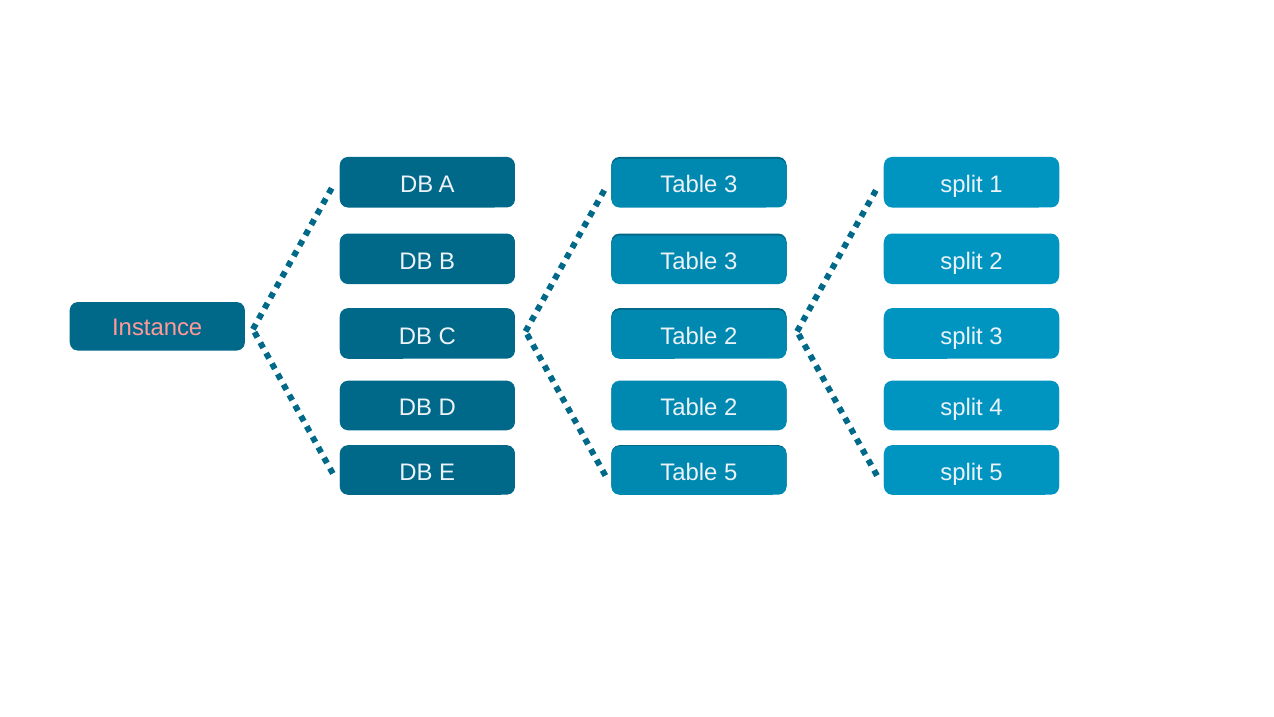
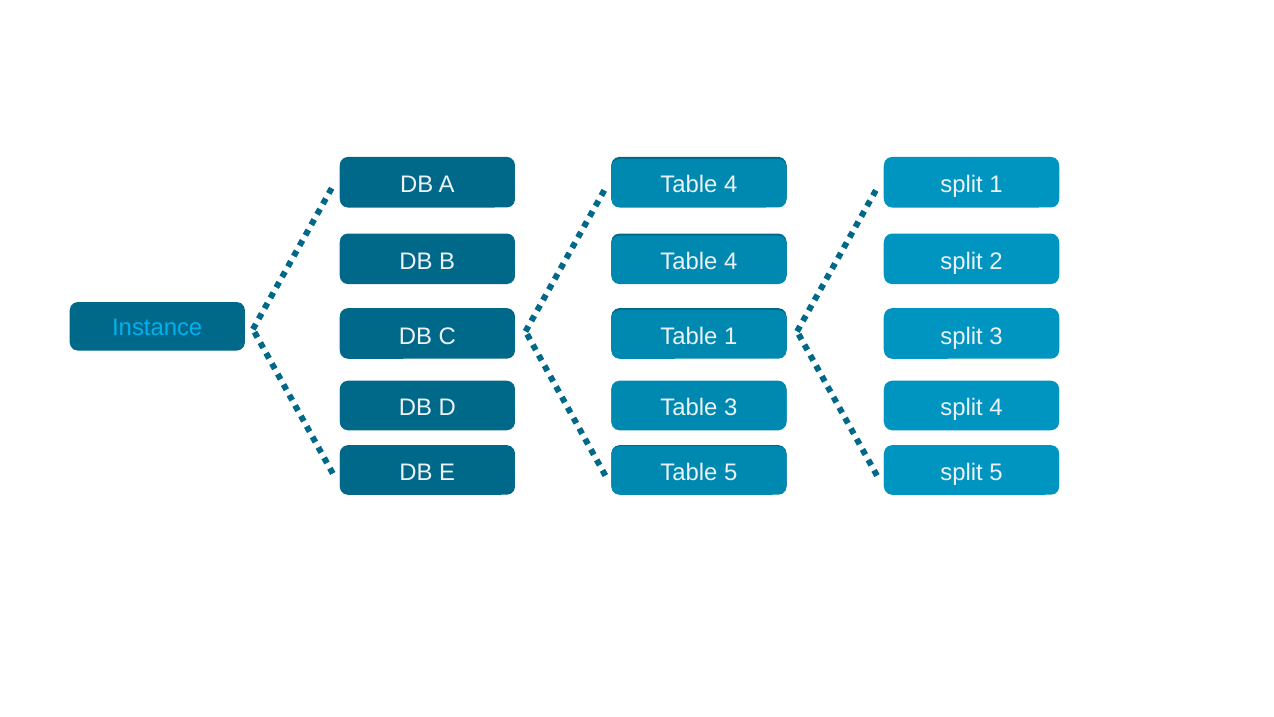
3: 3 -> 4 (731, 185)
3: 3 -> 4 (731, 261)
Instance colour: pink -> light blue (157, 328)
2: 2 -> 1 (731, 336)
2: 2 -> 3 (731, 407)
